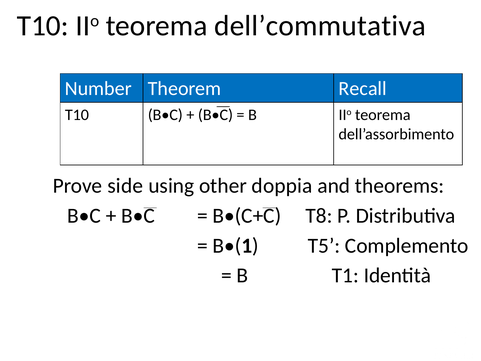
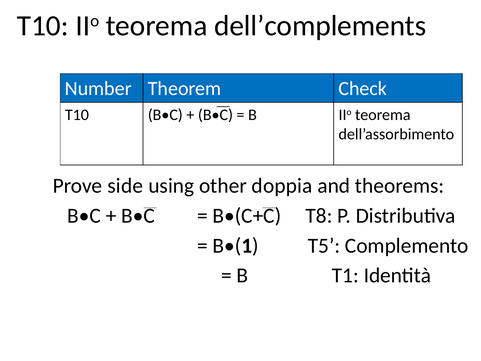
dell’commutativa: dell’commutativa -> dell’complements (320, 26)
Recall: Recall -> Check (363, 88)
